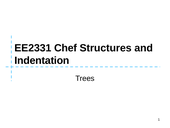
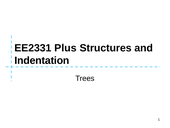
Chef: Chef -> Plus (65, 48)
